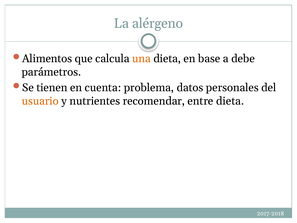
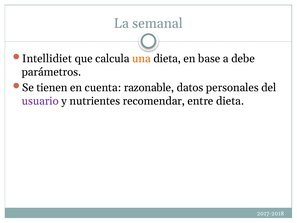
alérgeno: alérgeno -> semanal (157, 23)
Alimentos: Alimentos -> Intellidiet (47, 59)
problema: problema -> razonable (149, 88)
usuario colour: orange -> purple (40, 101)
